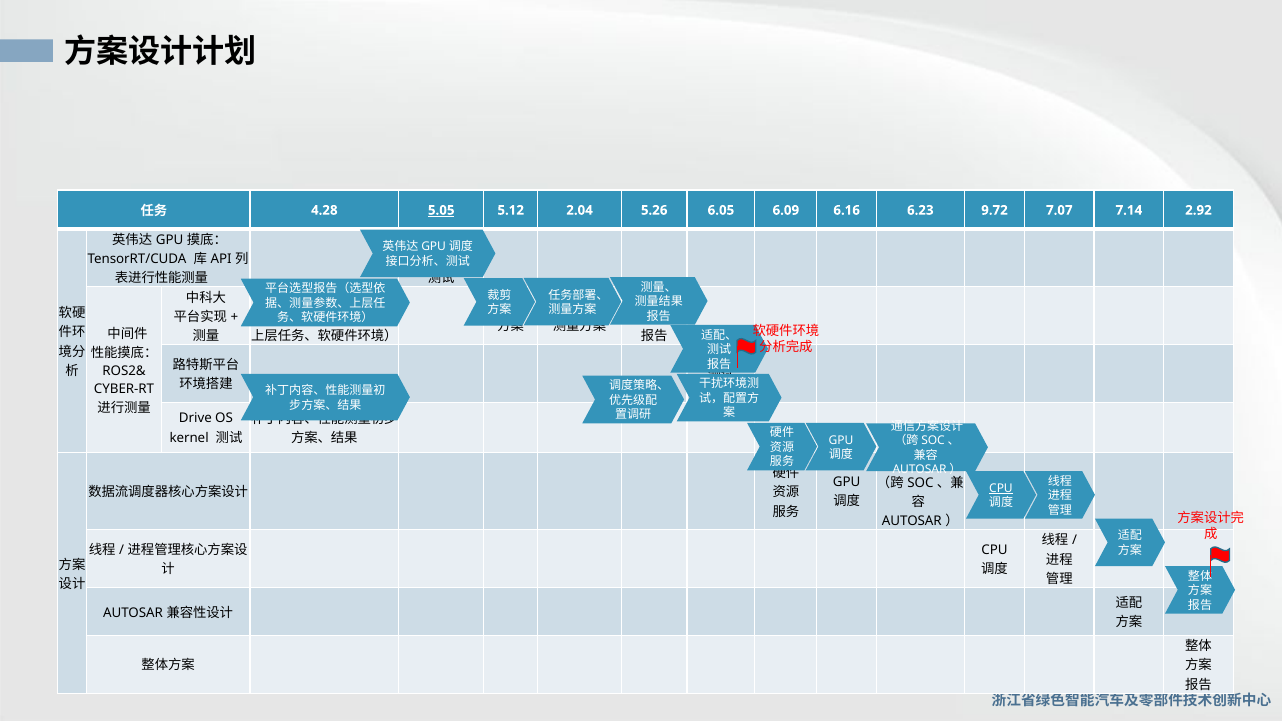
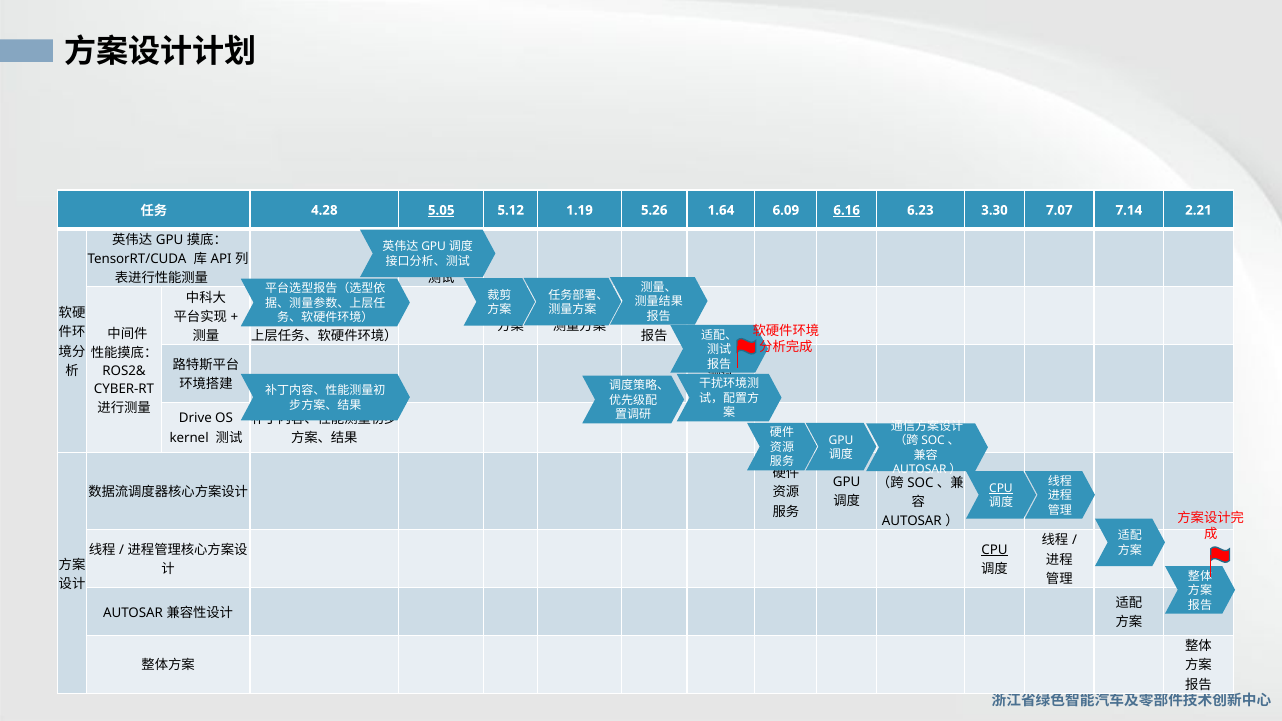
2.04: 2.04 -> 1.19 (580, 210)
6.05: 6.05 -> 1.64 (721, 210)
6.16 underline: none -> present (847, 210)
9.72: 9.72 -> 3.30 (994, 210)
2.92: 2.92 -> 2.21 (1198, 210)
CPU underline: none -> present (994, 550)
